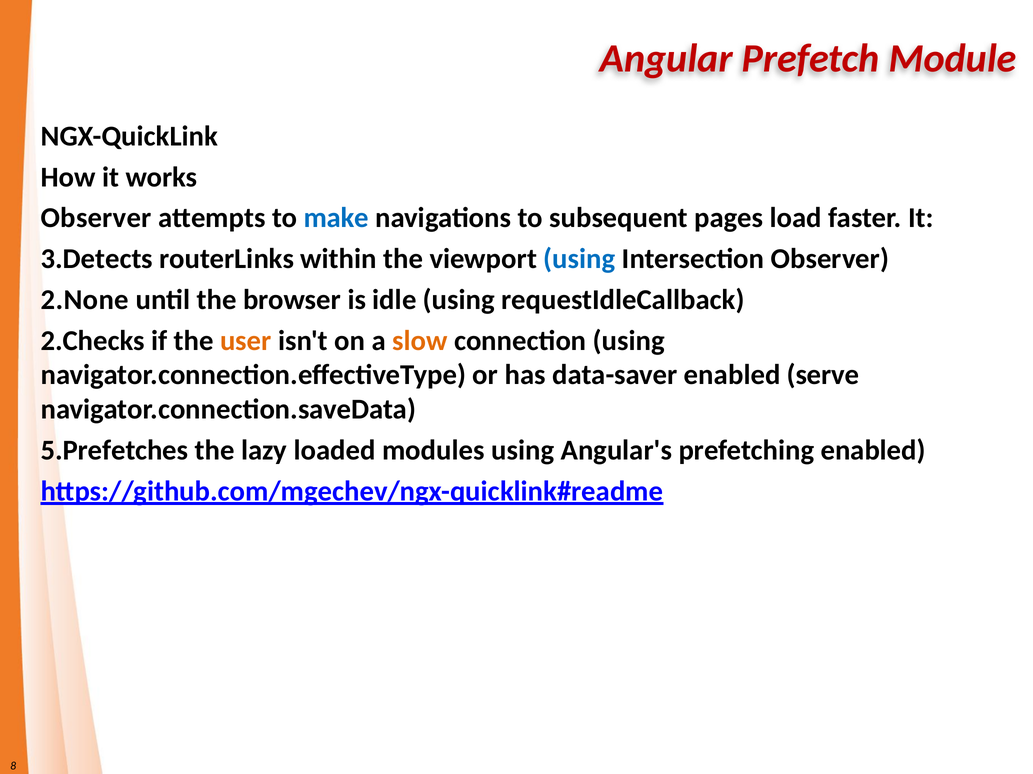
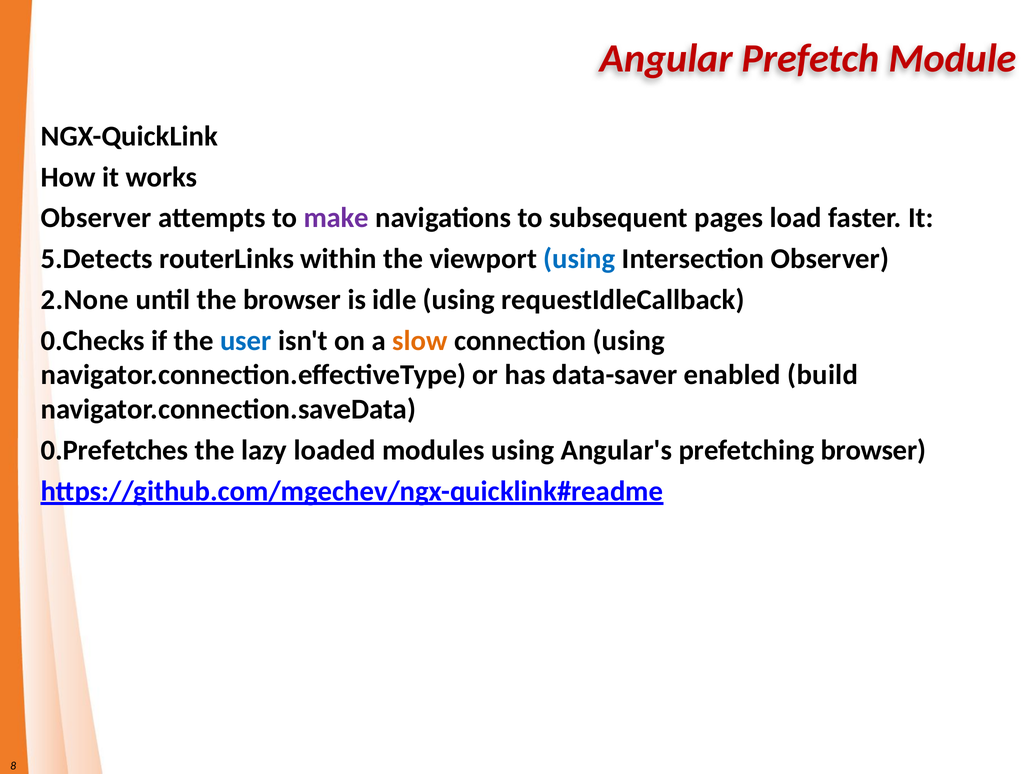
make colour: blue -> purple (336, 218)
3.Detects: 3.Detects -> 5.Detects (97, 259)
2.Checks: 2.Checks -> 0.Checks (93, 341)
user colour: orange -> blue (246, 341)
serve: serve -> build (823, 375)
5.Prefetches: 5.Prefetches -> 0.Prefetches (114, 451)
prefetching enabled: enabled -> browser (873, 451)
